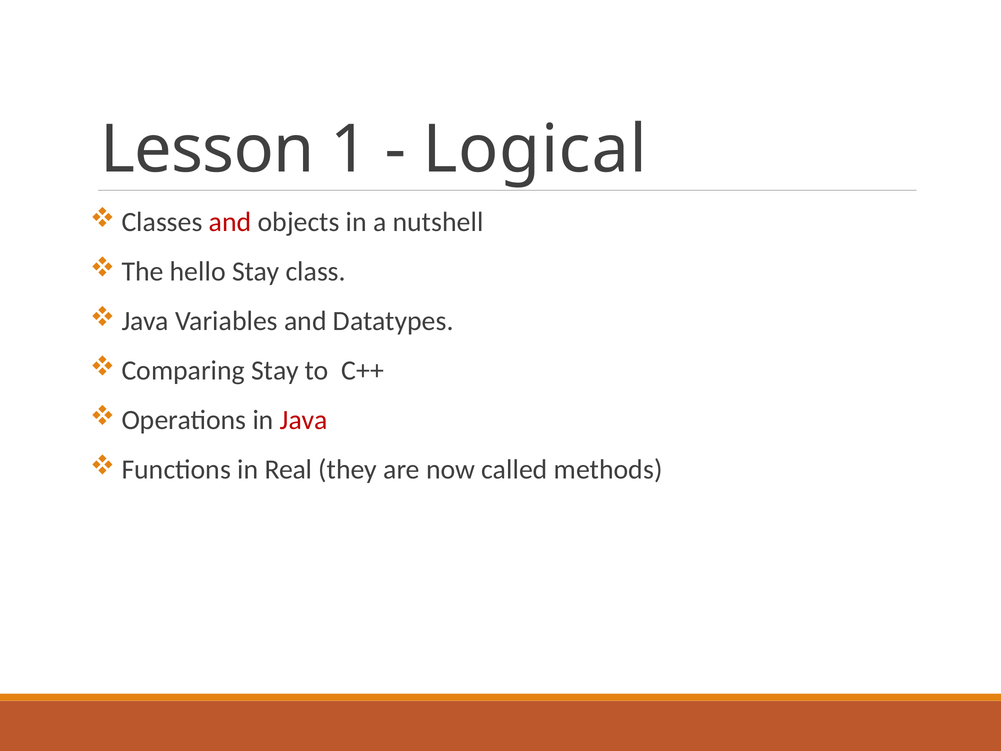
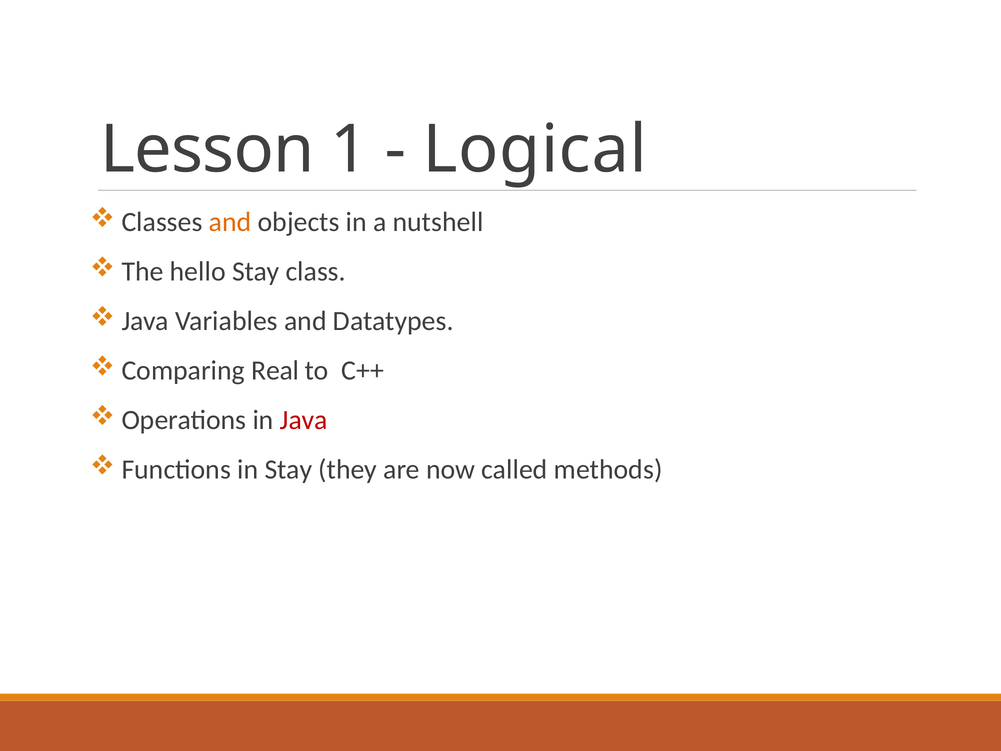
and colour: red -> orange (230, 222)
Comparing Stay: Stay -> Real (275, 370)
in Real: Real -> Stay (288, 469)
